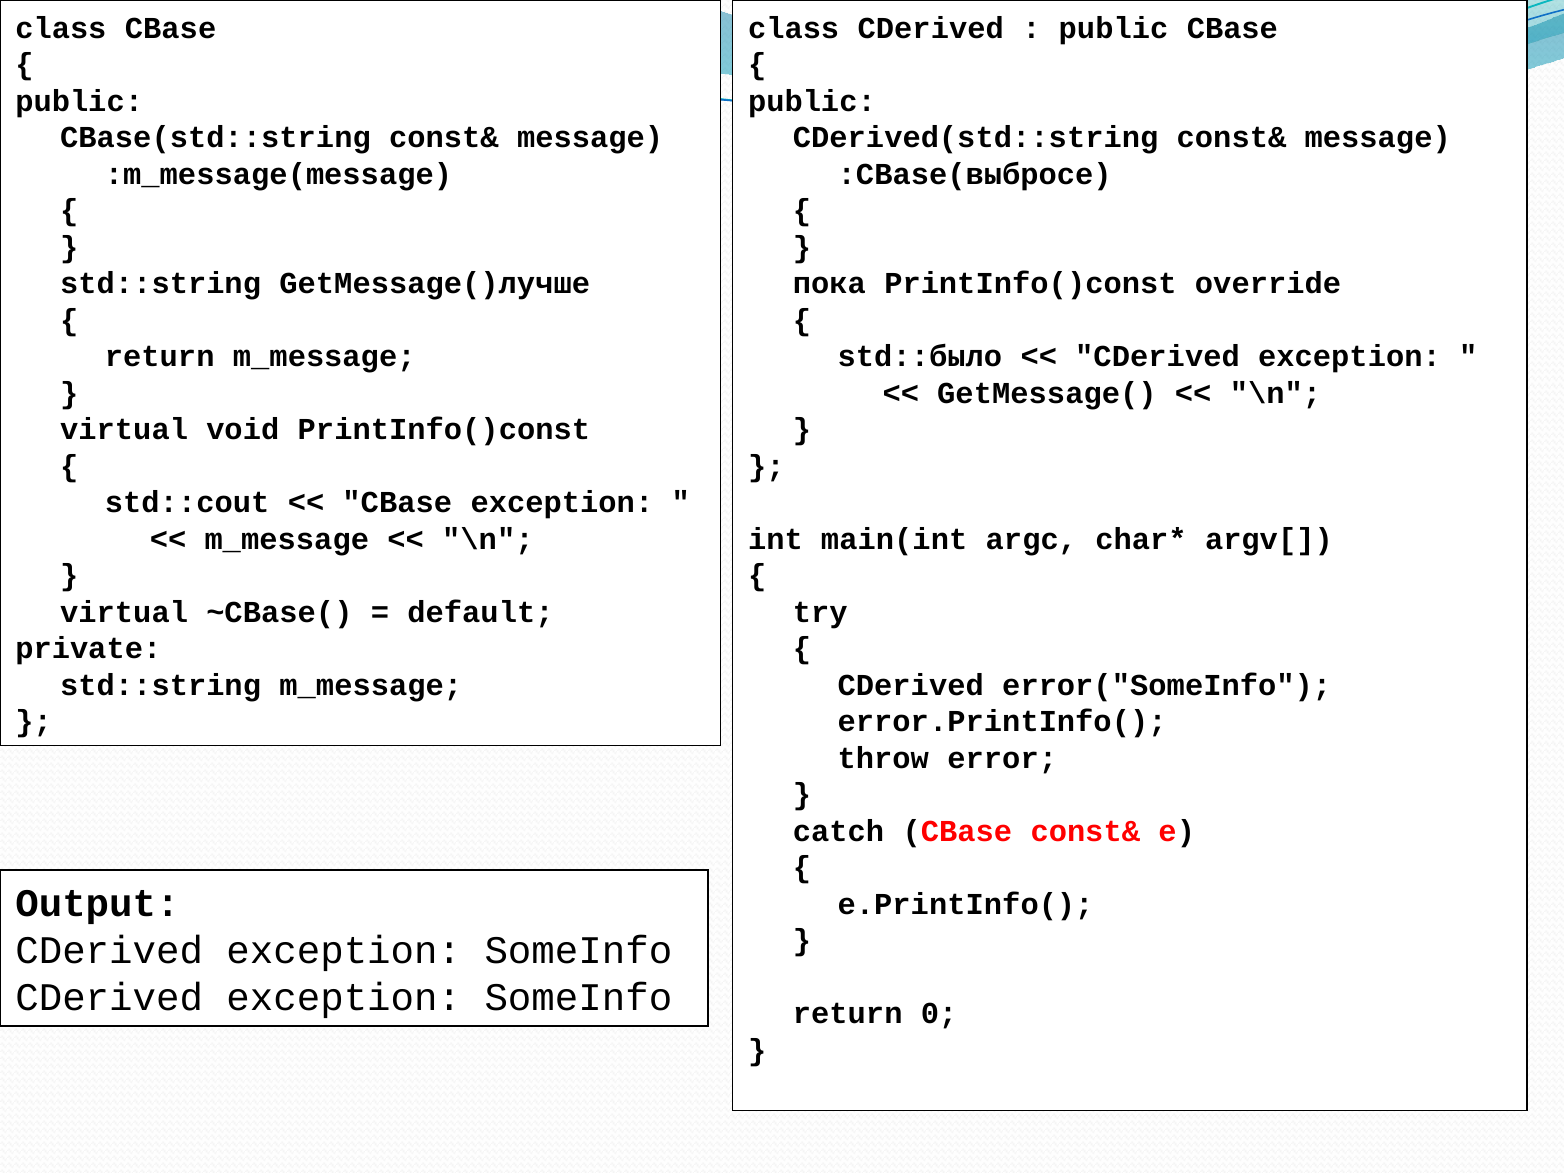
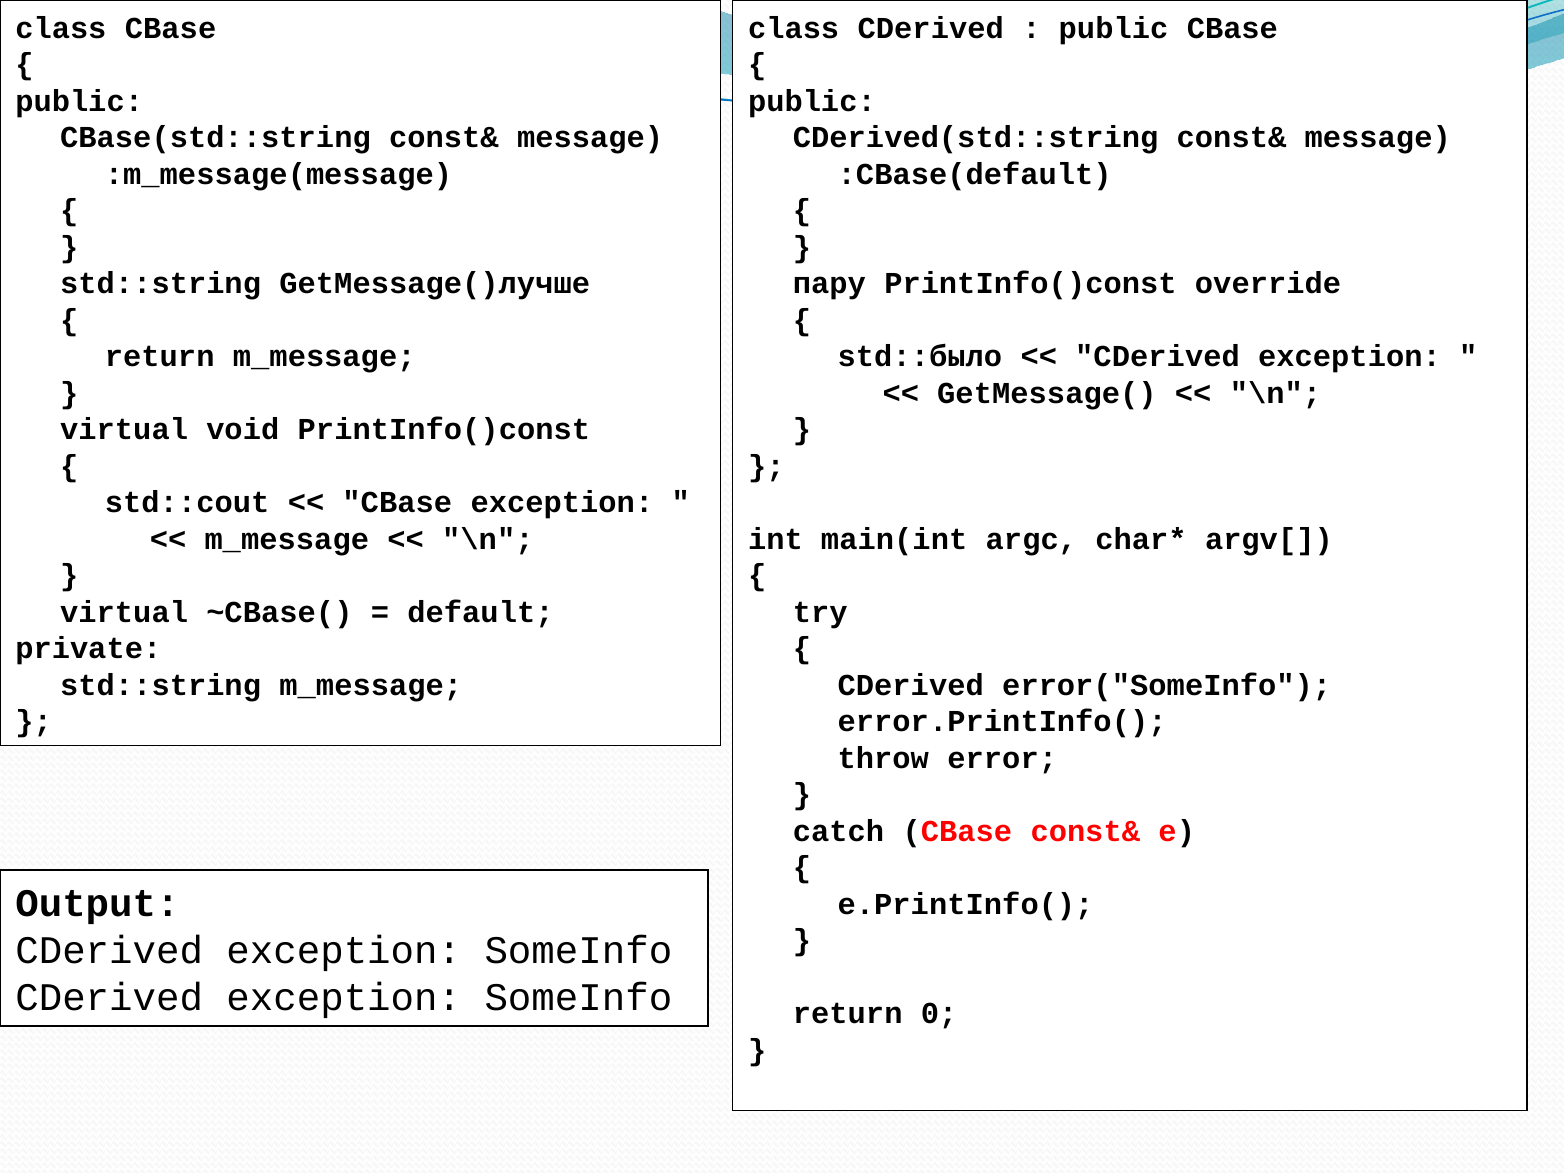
:CBase(выбросе: :CBase(выбросе -> :CBase(default (975, 174)
пока: пока -> пару (829, 284)
